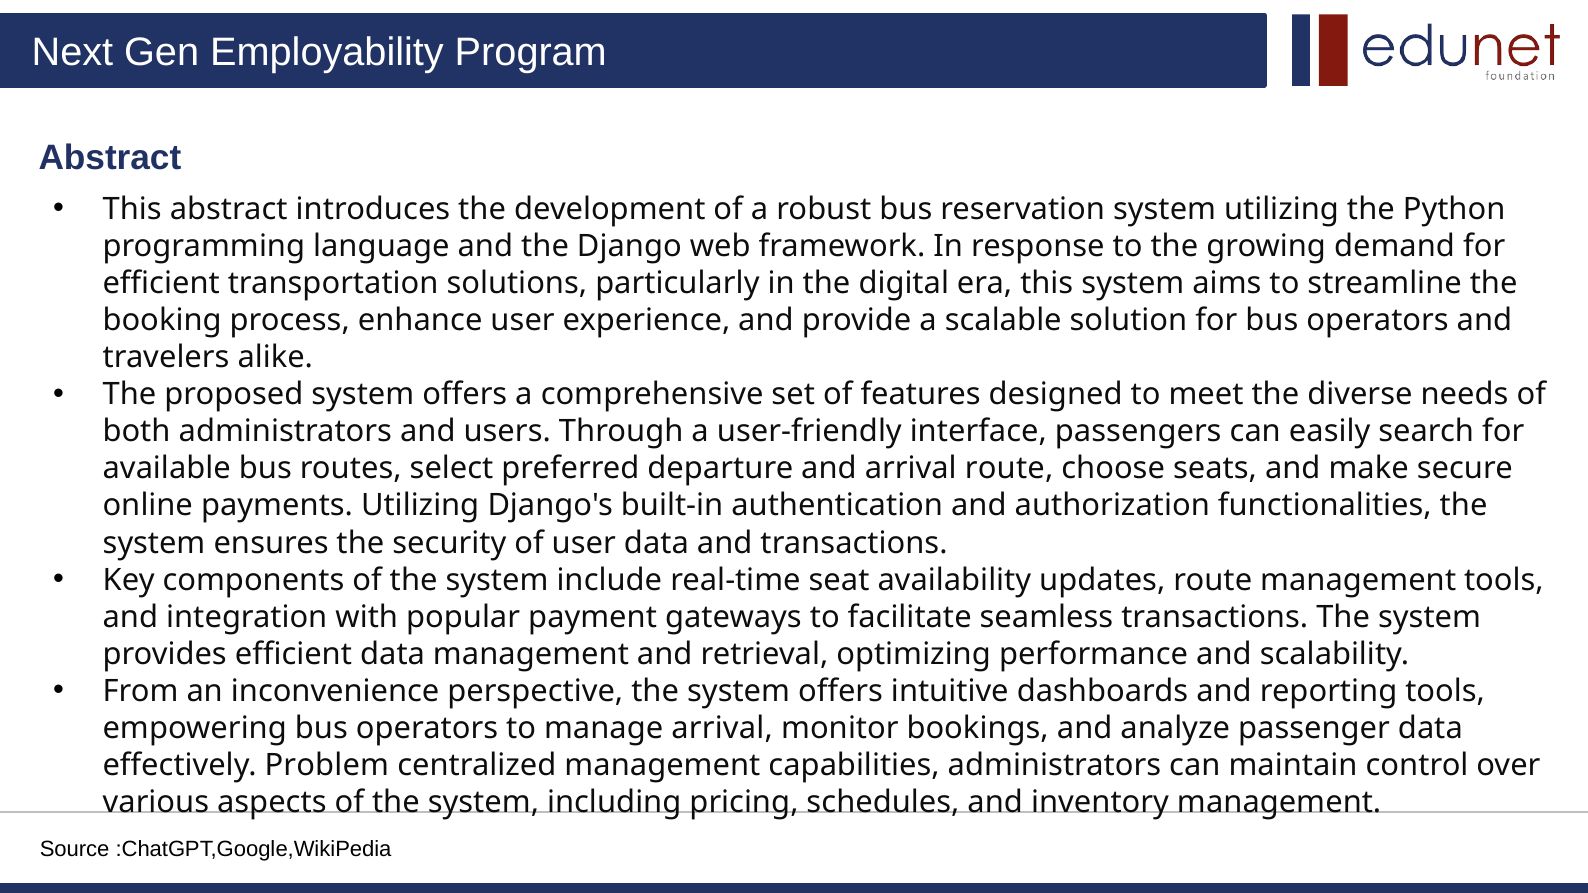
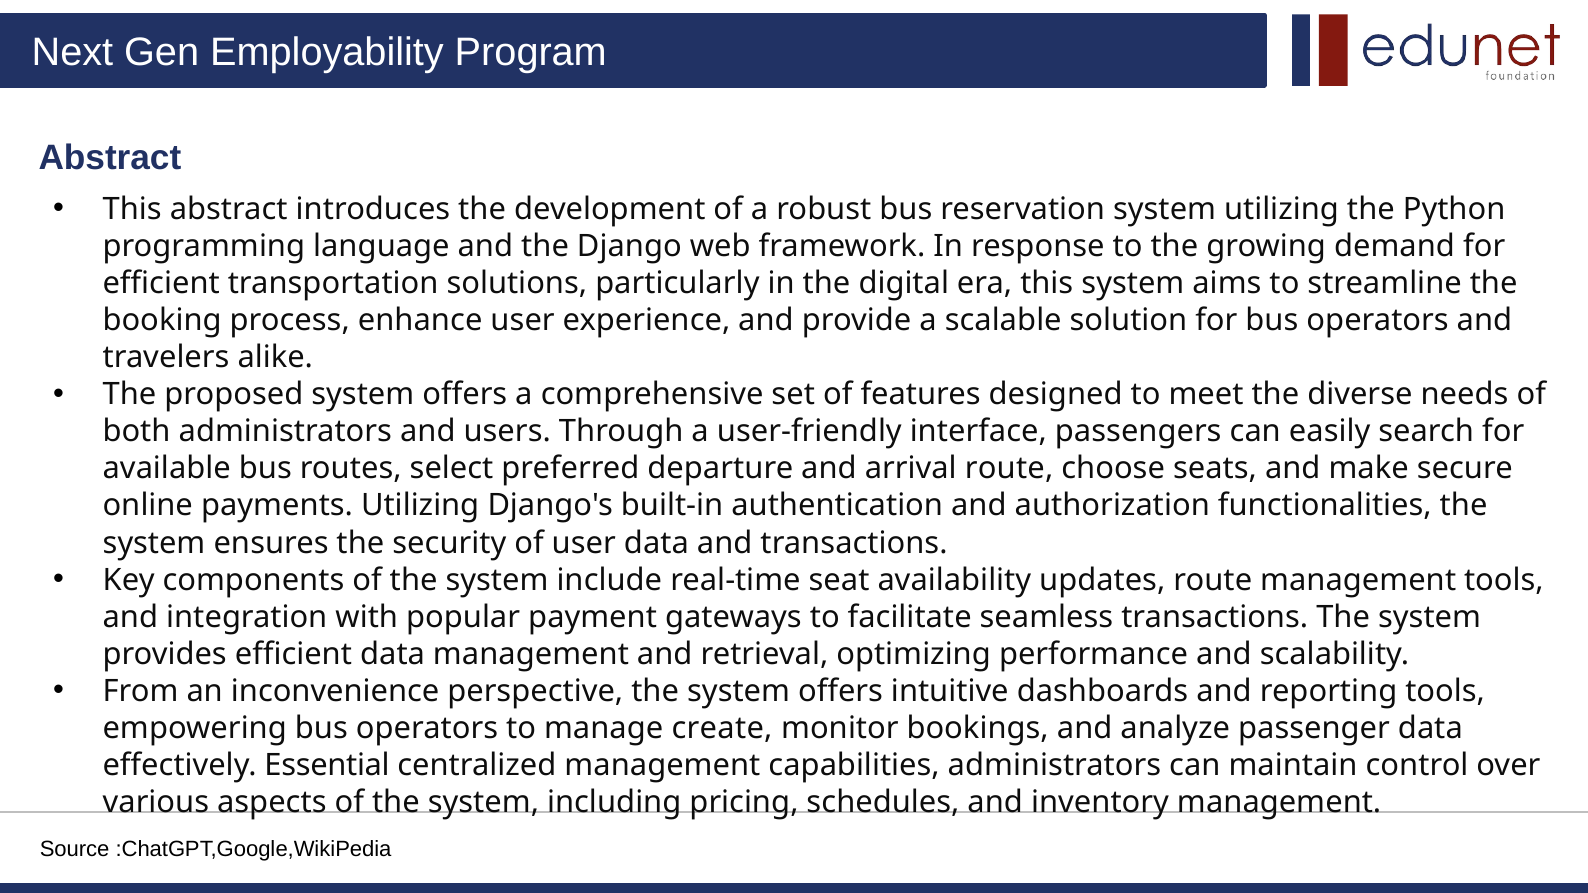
manage arrival: arrival -> create (722, 728)
Problem: Problem -> Essential (327, 765)
